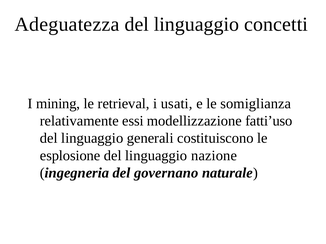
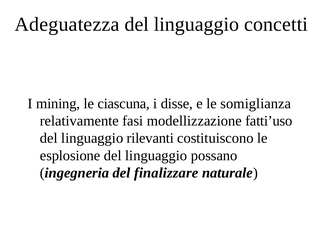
retrieval: retrieval -> ciascuna (124, 104)
usati: usati -> disse (177, 104)
essi: essi -> fasi (133, 121)
generali: generali -> rilevanti (150, 138)
nazione: nazione -> possano (214, 156)
governano: governano -> finalizzare (166, 173)
